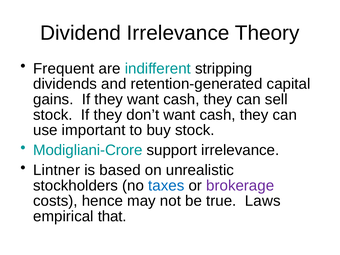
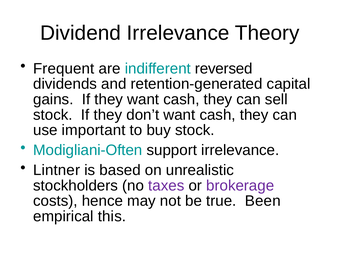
stripping: stripping -> reversed (224, 69)
Modigliani-Crore: Modigliani-Crore -> Modigliani-Often (88, 150)
taxes colour: blue -> purple (166, 186)
Laws: Laws -> Been (263, 201)
that: that -> this (112, 216)
